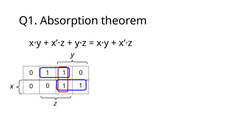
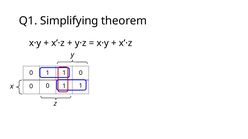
Absorption: Absorption -> Simplifying (69, 21)
